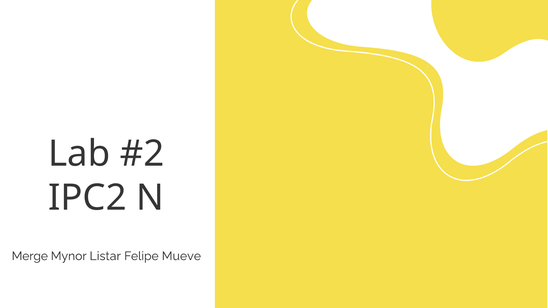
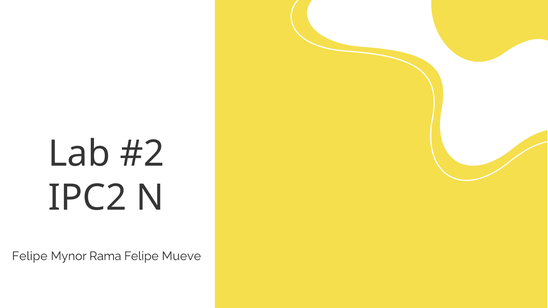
Merge: Merge -> Felipe (30, 256)
Listar: Listar -> Rama (105, 256)
